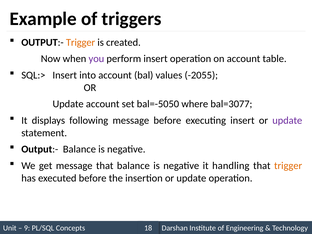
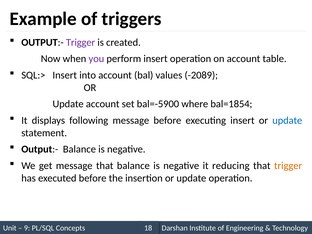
Trigger colour: orange -> purple (81, 42)
-2055: -2055 -> -2089 (201, 75)
bal=-5050: bal=-5050 -> bal=-5900 (158, 104)
bal=3077: bal=3077 -> bal=1854 (231, 104)
update colour: purple -> blue (287, 120)
handling: handling -> reducing (231, 166)
